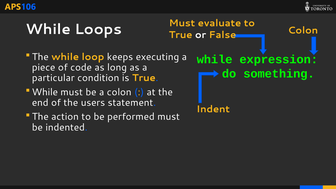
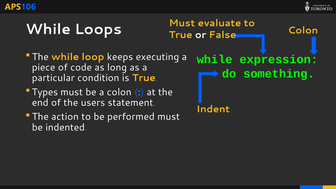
While: While -> Types (45, 92)
